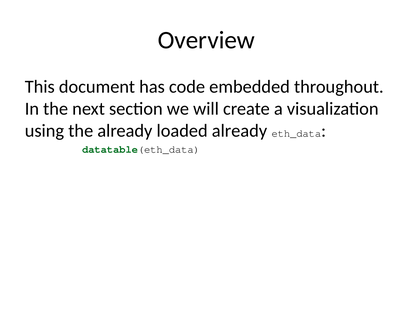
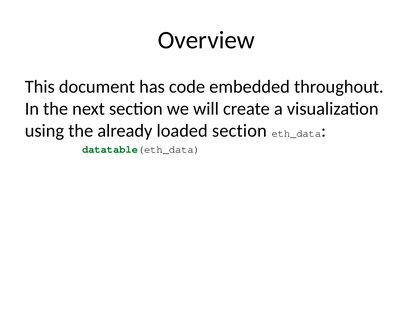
loaded already: already -> section (239, 131)
